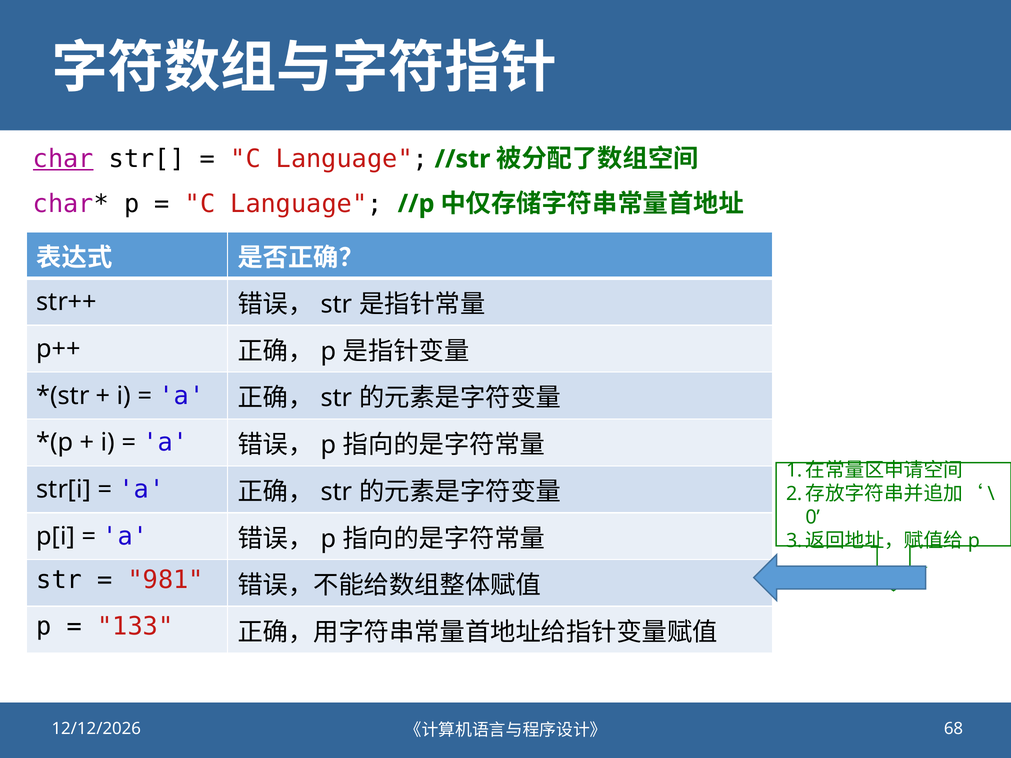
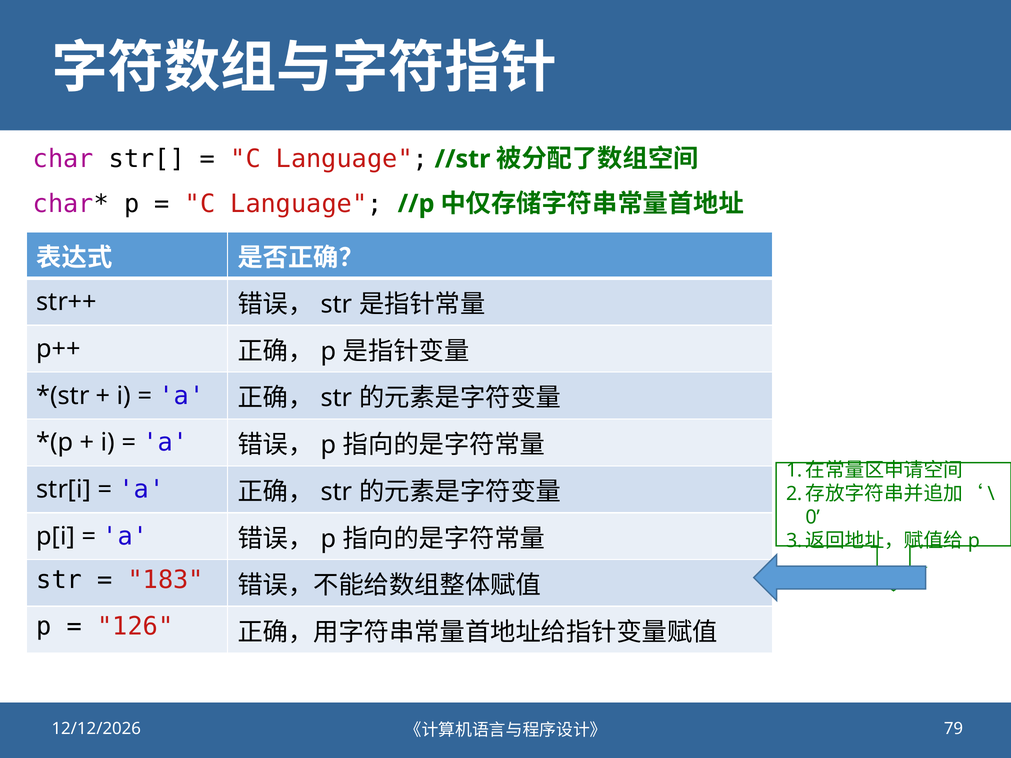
char underline: present -> none (63, 159)
981: 981 -> 183 (166, 580)
133: 133 -> 126 (135, 627)
68: 68 -> 79 (954, 729)
